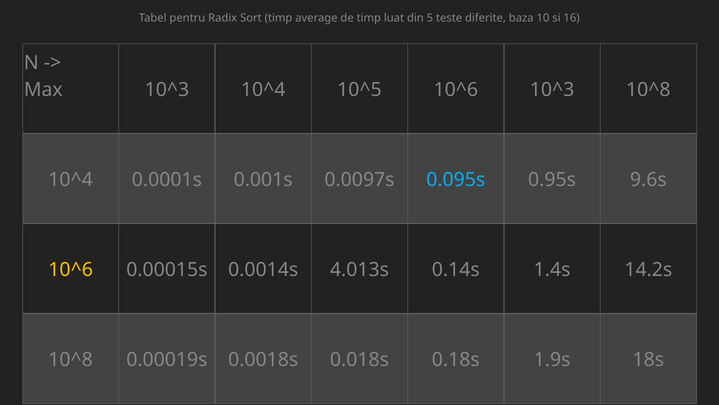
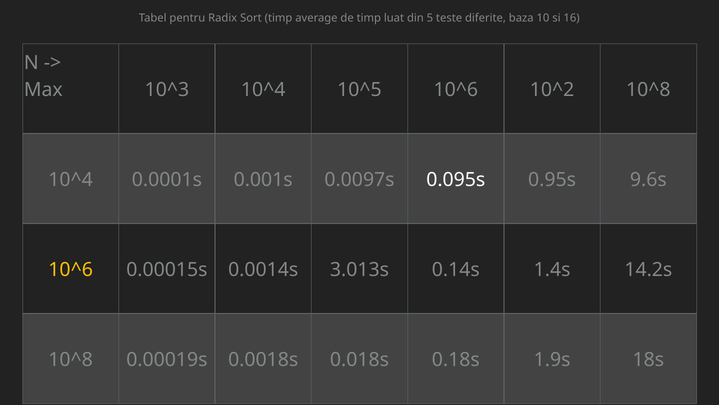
10^6 10^3: 10^3 -> 10^2 (552, 89)
0.095s colour: light blue -> white (456, 179)
4.013s: 4.013s -> 3.013s (359, 269)
